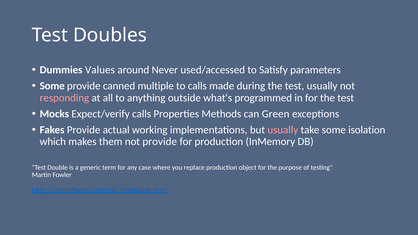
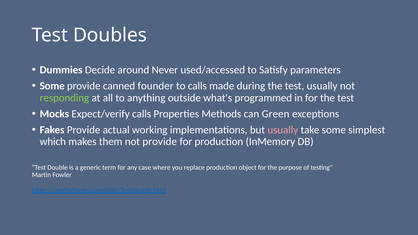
Values: Values -> Decide (100, 70)
multiple: multiple -> founder (156, 86)
responding colour: pink -> light green (64, 98)
isolation: isolation -> simplest (367, 130)
